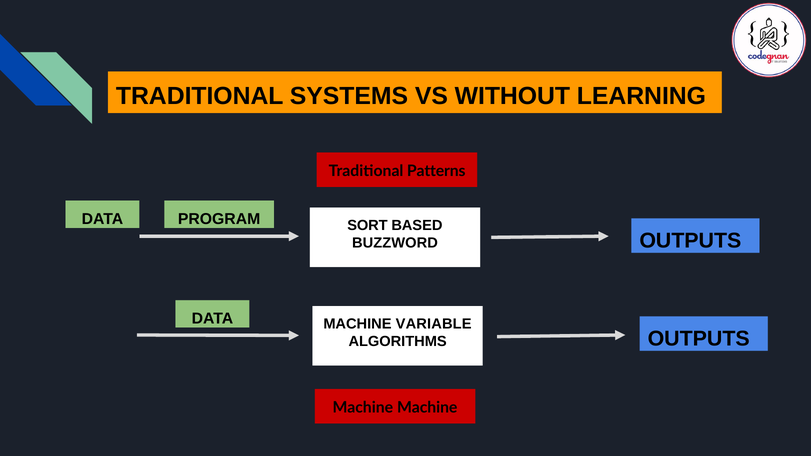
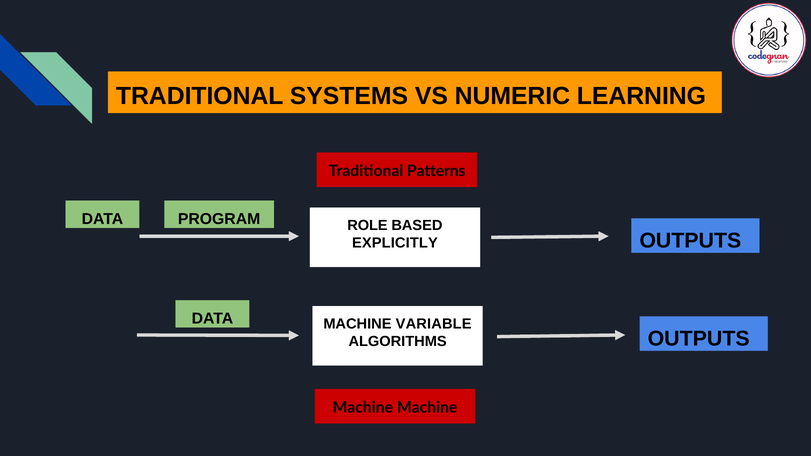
WITHOUT: WITHOUT -> NUMERIC (512, 96)
SORT: SORT -> ROLE (367, 226)
BUZZWORD: BUZZWORD -> EXPLICITLY (395, 243)
